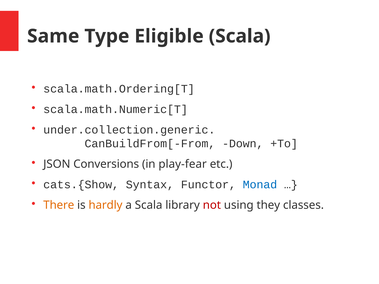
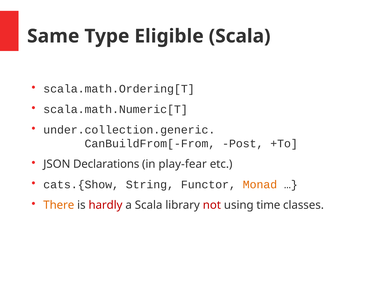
Down: Down -> Post (243, 144)
Conversions: Conversions -> Declarations (106, 164)
Syntax: Syntax -> String (150, 185)
Monad colour: blue -> orange (260, 185)
hardly colour: orange -> red (106, 205)
they: they -> time (268, 205)
